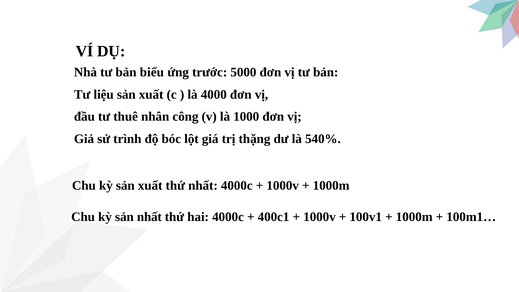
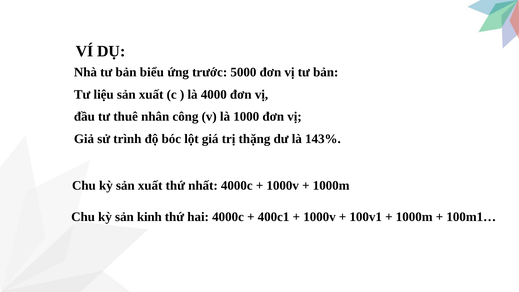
540%: 540% -> 143% (323, 139)
sản nhất: nhất -> kinh (149, 217)
